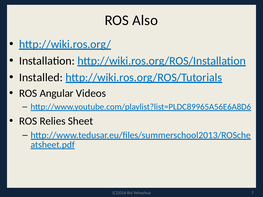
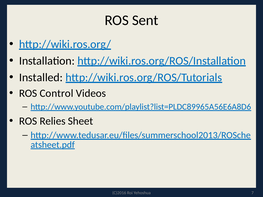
Also: Also -> Sent (145, 20)
Angular: Angular -> Control (57, 93)
